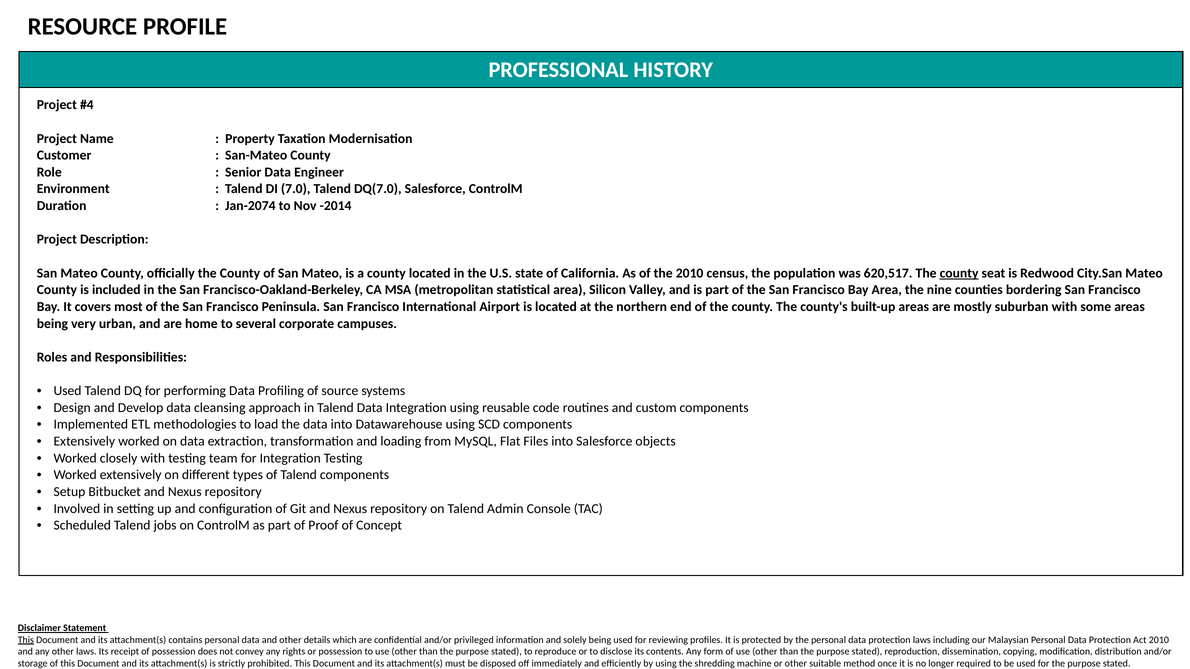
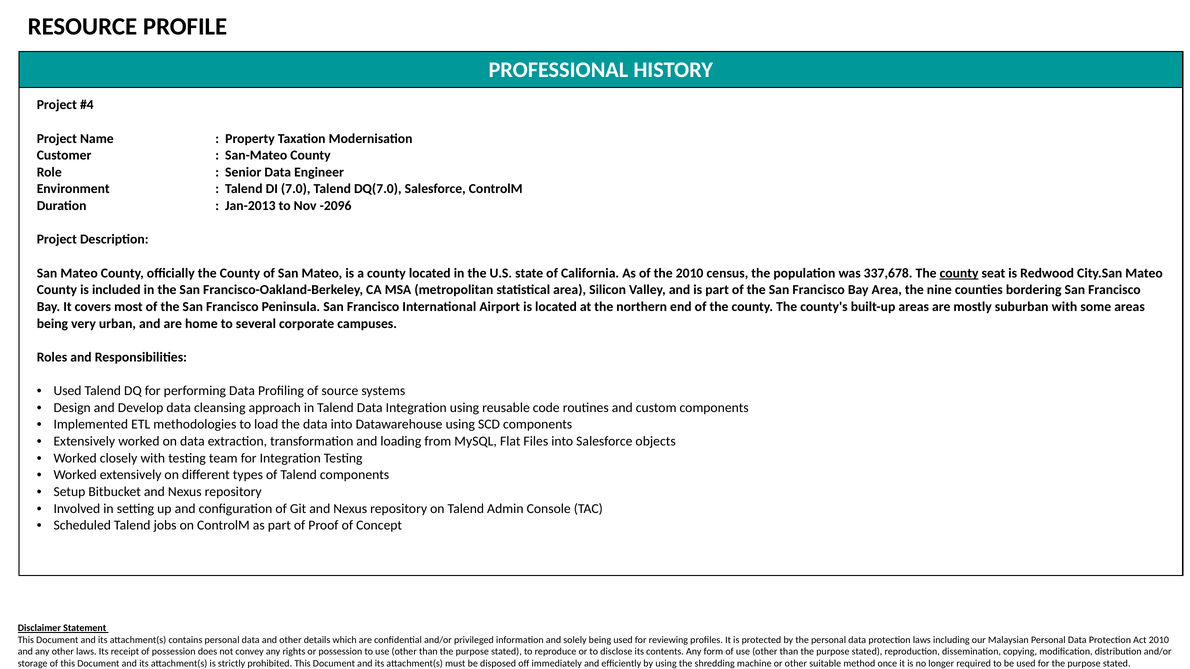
Jan-2074: Jan-2074 -> Jan-2013 (250, 206)
-2014: -2014 -> -2096 (336, 206)
620,517: 620,517 -> 337,678 (888, 273)
This underline: present -> none (26, 640)
